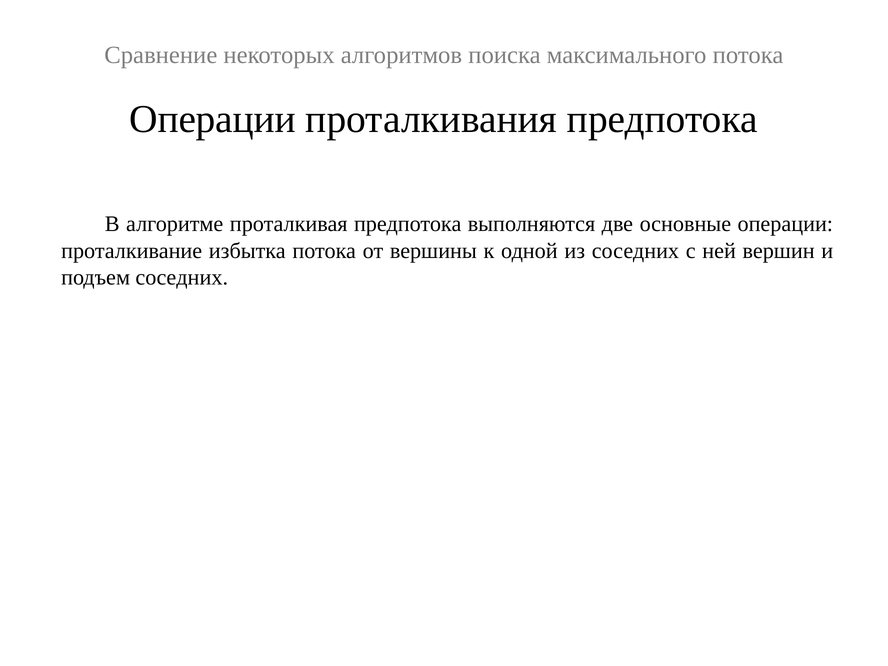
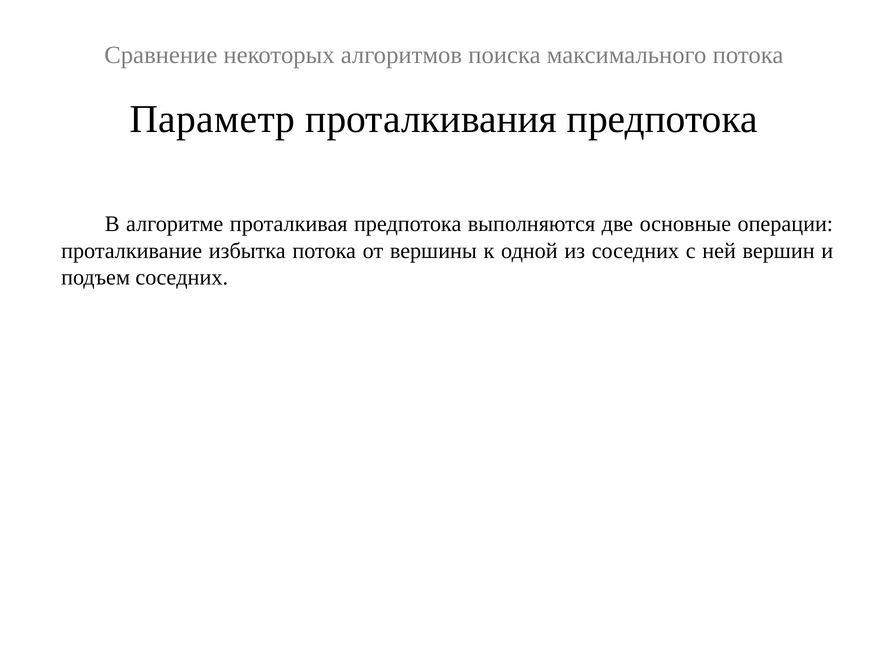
Операции: Операции -> Параметр (212, 119)
